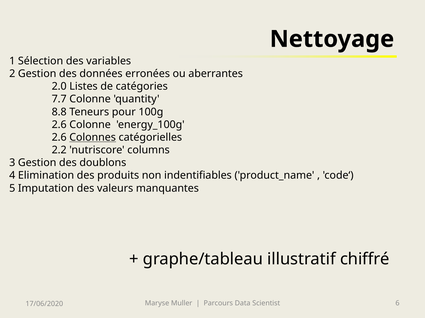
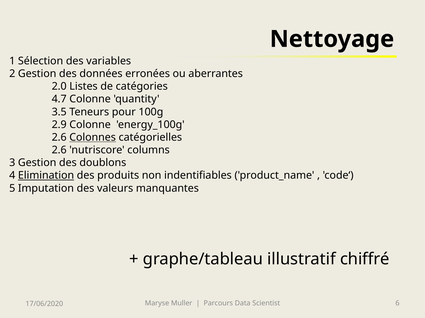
7.7: 7.7 -> 4.7 (59, 99)
8.8: 8.8 -> 3.5 (59, 112)
2.6: 2.6 -> 2.9 (59, 125)
2.2: 2.2 -> 2.6 (59, 150)
Elimination underline: none -> present (46, 176)
